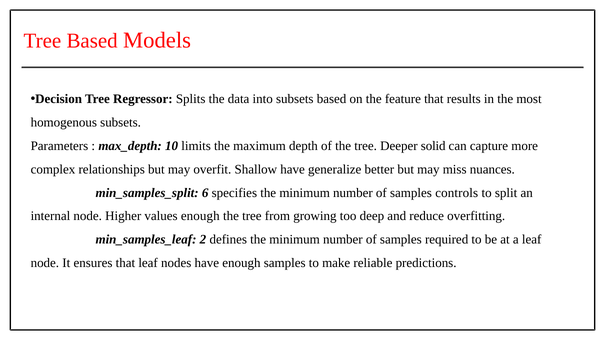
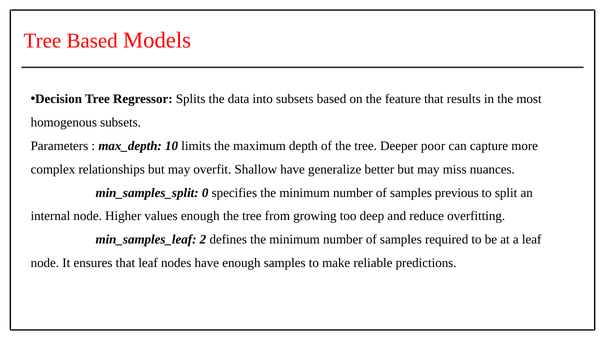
solid: solid -> poor (433, 146)
6: 6 -> 0 (205, 193)
controls: controls -> previous (457, 193)
